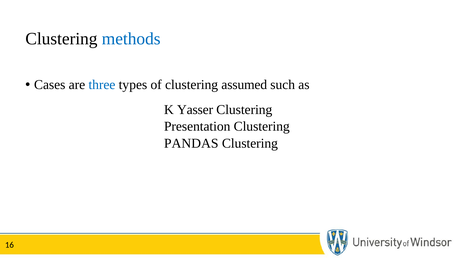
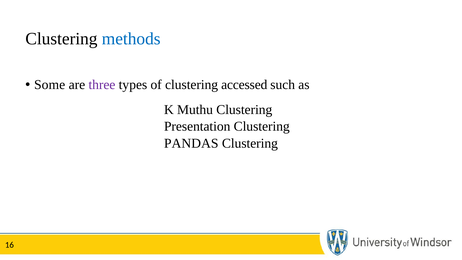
Cases: Cases -> Some (50, 85)
three colour: blue -> purple (102, 85)
assumed: assumed -> accessed (244, 85)
Yasser: Yasser -> Muthu (195, 110)
